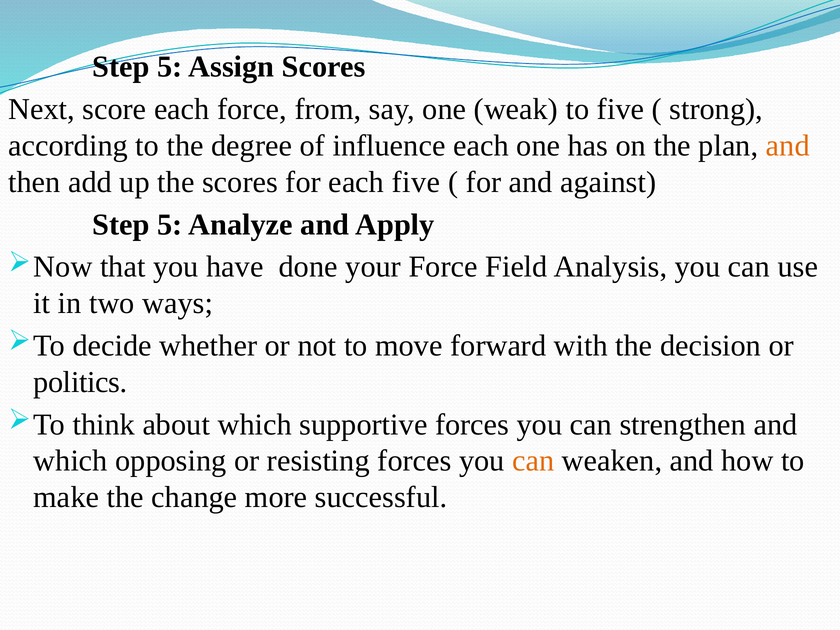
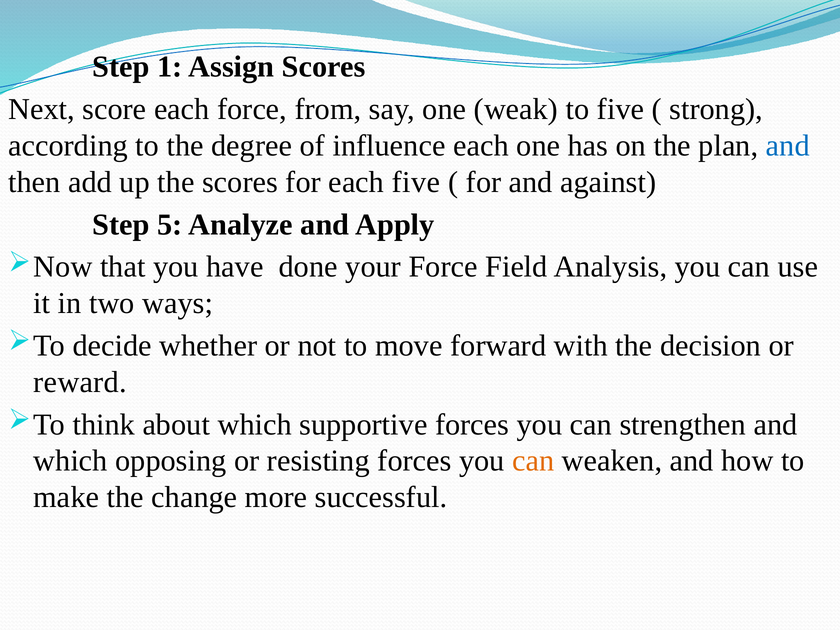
5: 5 -> 1 (170, 67)
and colour: orange -> blue (788, 146)
politics: politics -> reward (80, 382)
